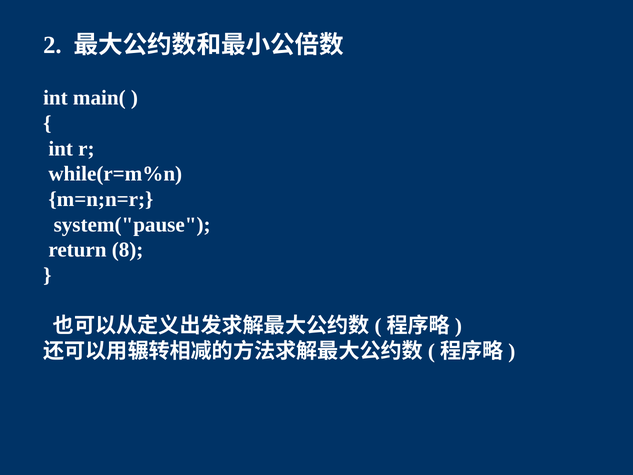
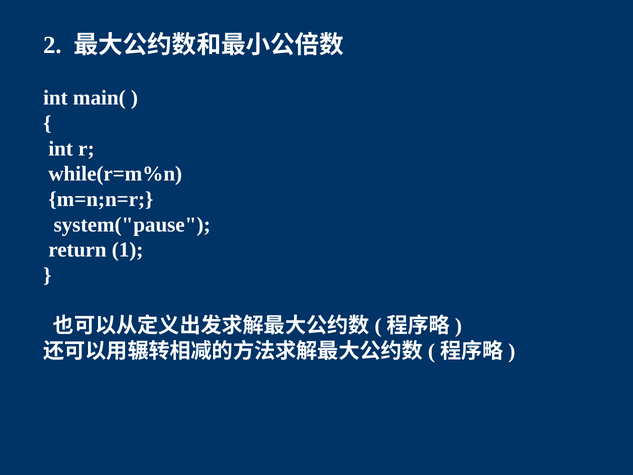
8: 8 -> 1 (128, 250)
